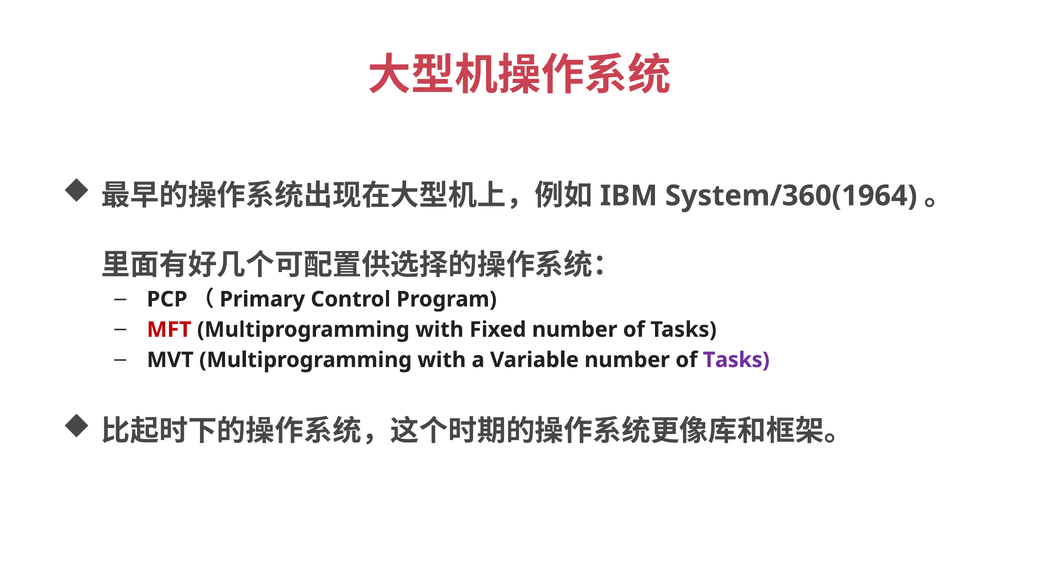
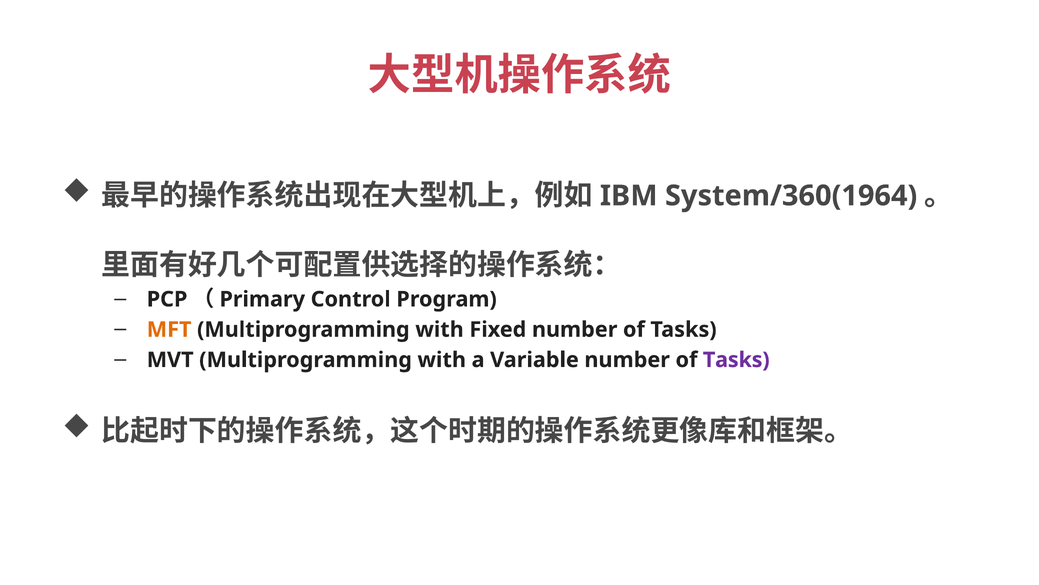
MFT colour: red -> orange (169, 329)
